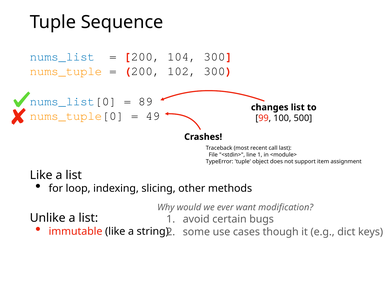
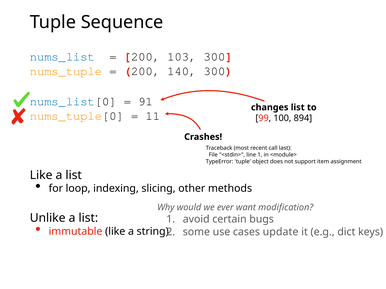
104: 104 -> 103 (182, 57)
102: 102 -> 140 (182, 71)
89: 89 -> 91 (146, 102)
49: 49 -> 11 (153, 116)
500: 500 -> 894 (303, 118)
though: though -> update (281, 232)
